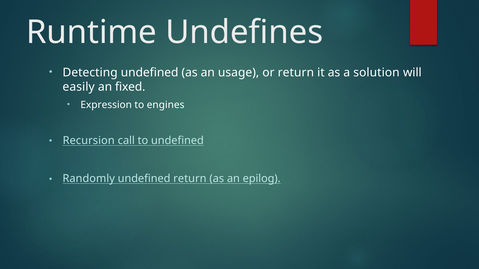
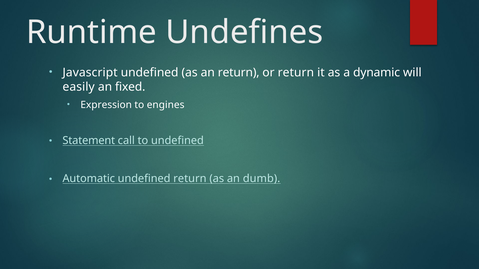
Detecting: Detecting -> Javascript (90, 73)
an usage: usage -> return (239, 73)
solution: solution -> dynamic (377, 73)
Recursion: Recursion -> Statement (89, 141)
Randomly: Randomly -> Automatic (89, 179)
epilog: epilog -> dumb (262, 179)
